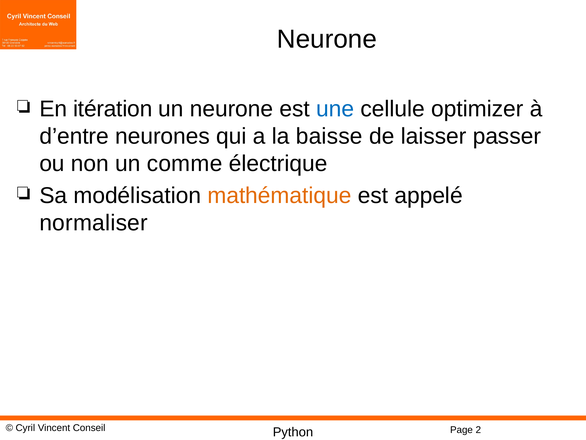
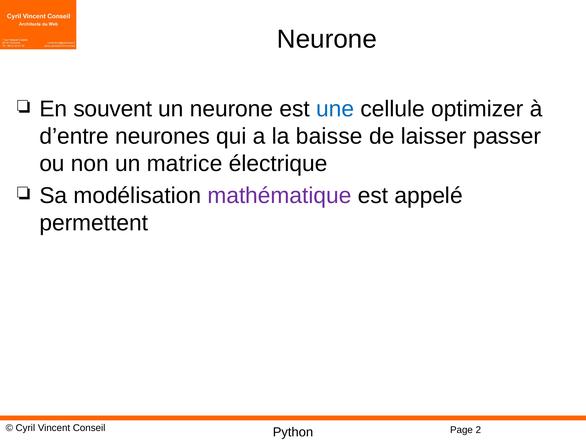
itération: itération -> souvent (113, 109)
comme: comme -> matrice (185, 163)
mathématique colour: orange -> purple (279, 195)
normaliser: normaliser -> permettent (94, 223)
